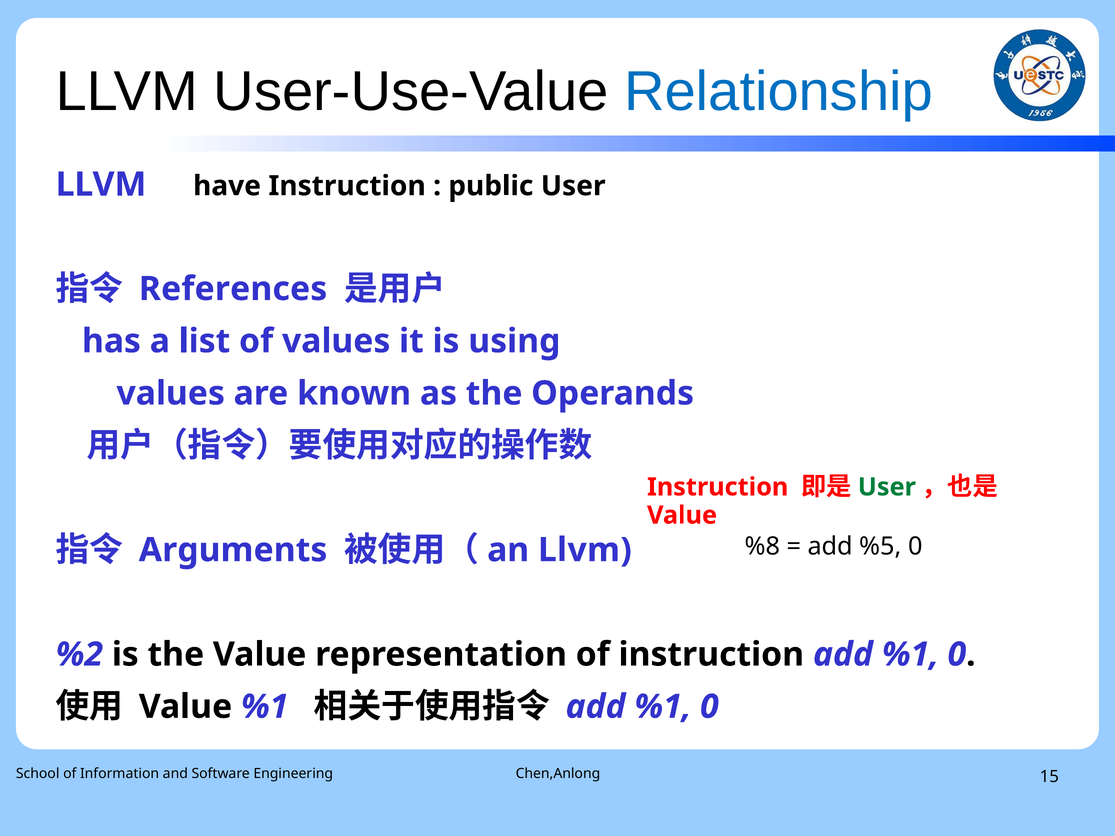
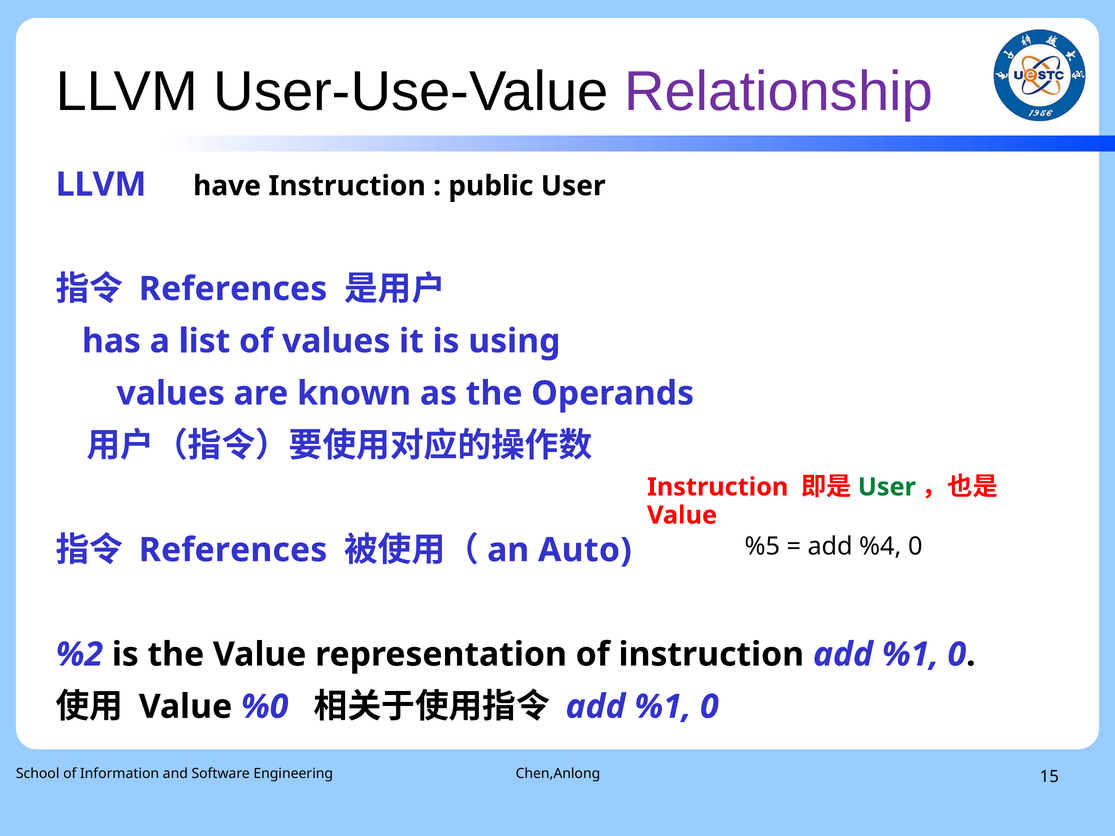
Relationship colour: blue -> purple (779, 92)
Arguments: Arguments -> References (233, 550)
Llvm: Llvm -> Auto (585, 550)
%8: %8 -> %5 (762, 547)
%5: %5 -> %4 (880, 547)
Value %1: %1 -> %0 (265, 707)
